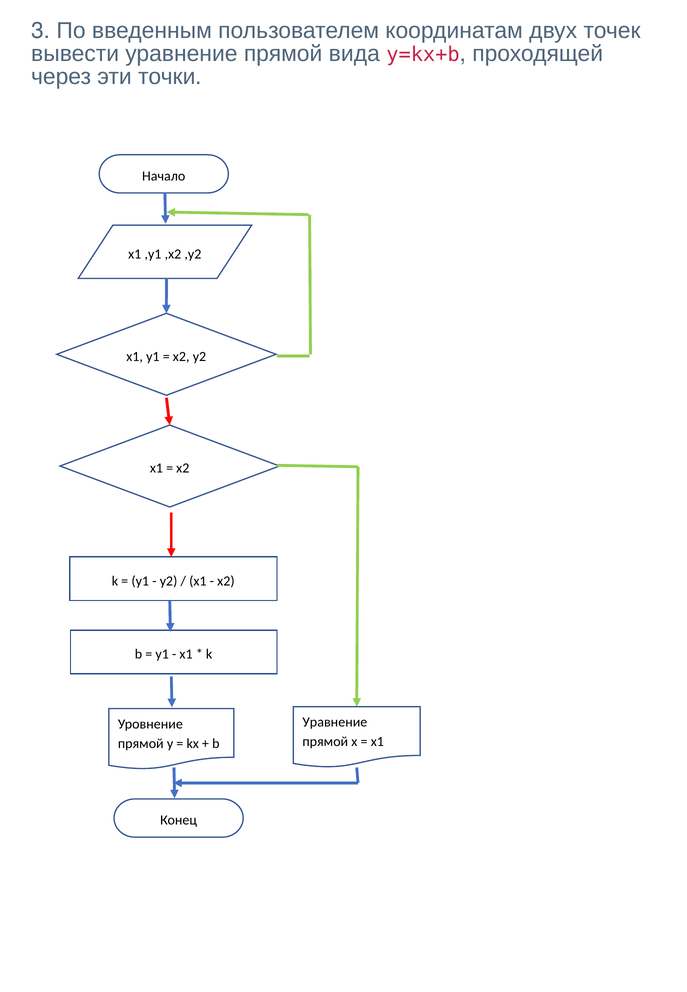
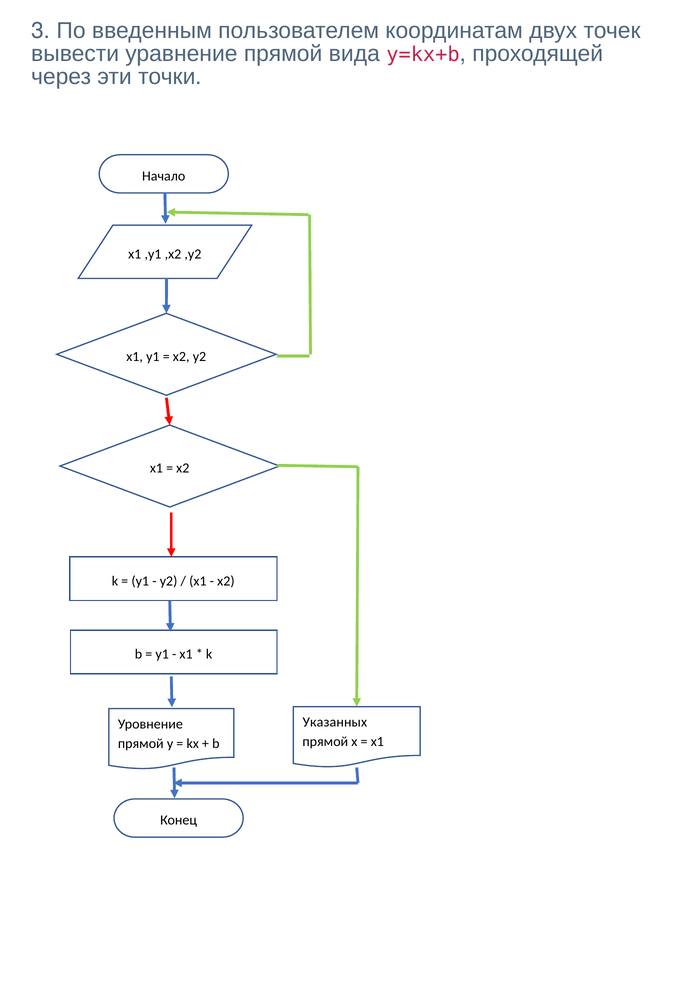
Уравнение: Уравнение -> Указанных (335, 723)
